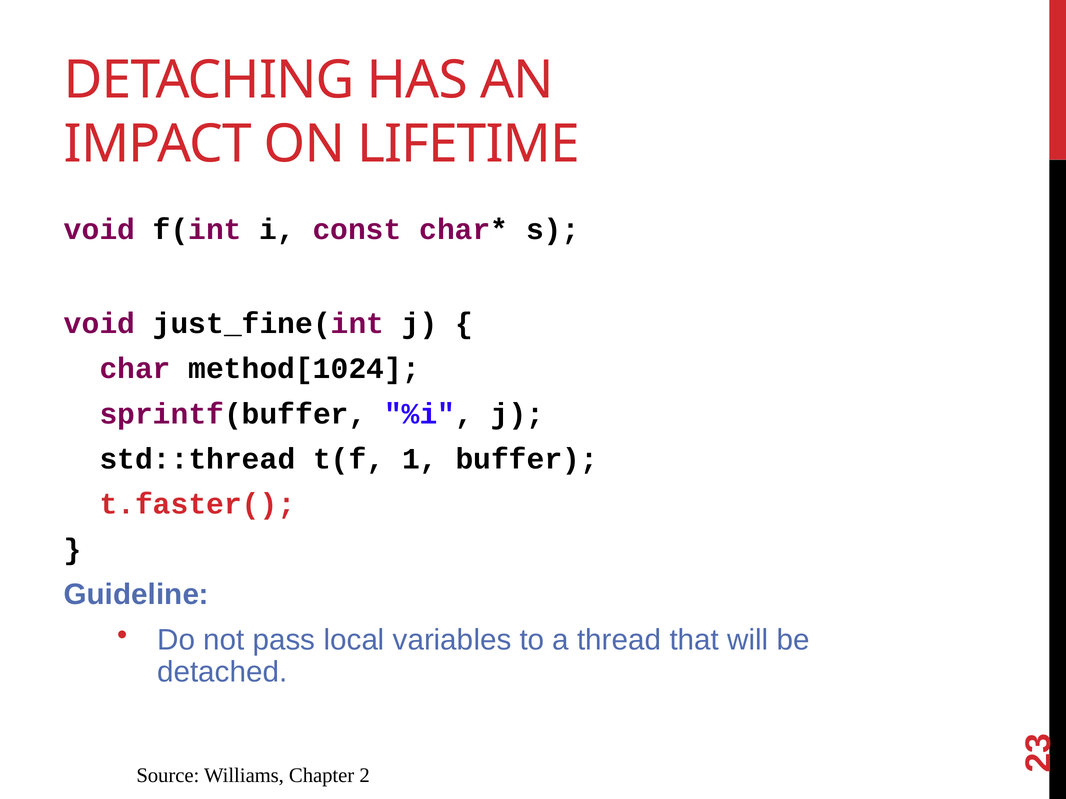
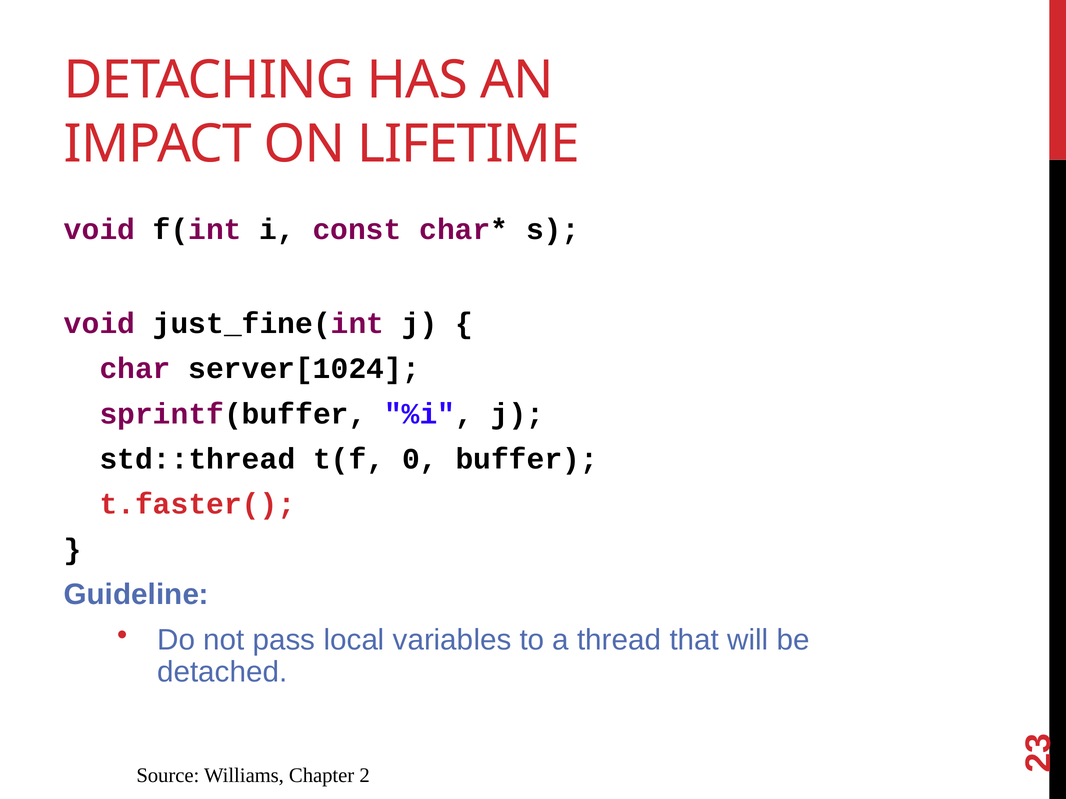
method[1024: method[1024 -> server[1024 (304, 369)
1: 1 -> 0 (420, 459)
